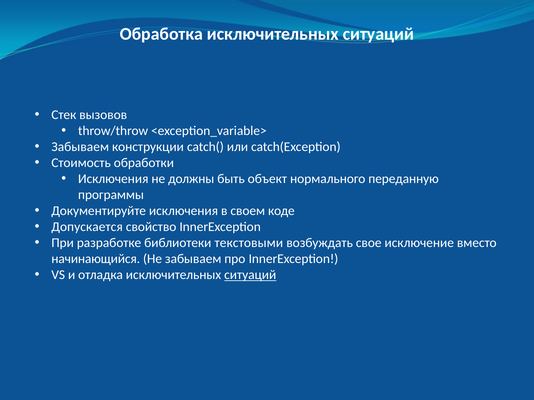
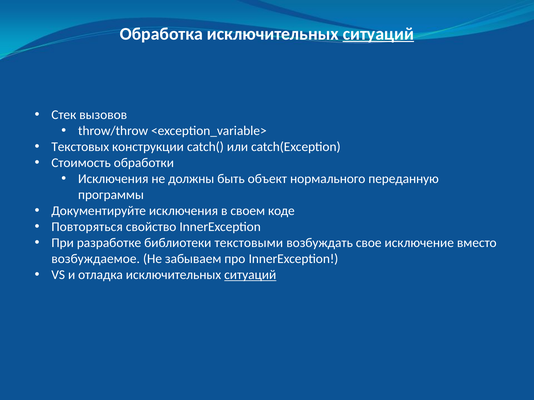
ситуаций underline: none -> present (378, 34)
Забываем: Забываем -> Текстовых (80, 147)
Допускается: Допускается -> Повторяться (87, 227)
начинающийся: начинающийся -> возбуждаемое (96, 259)
